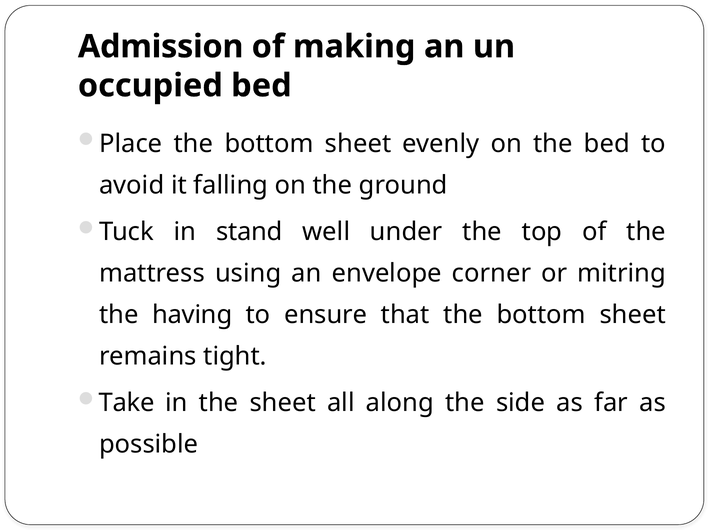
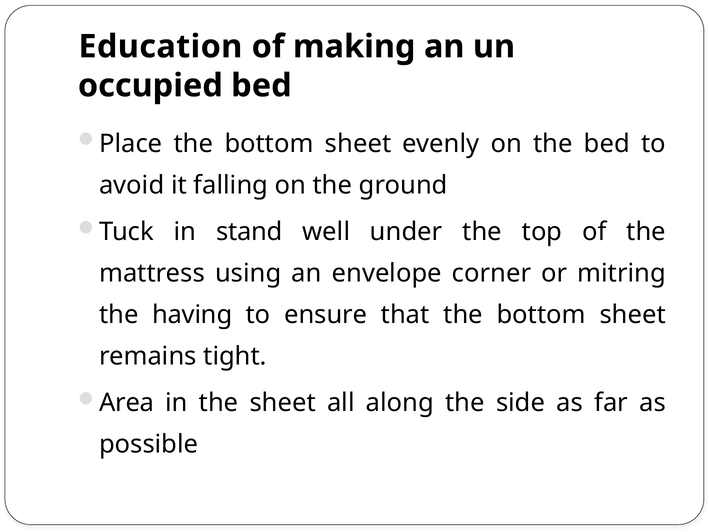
Admission: Admission -> Education (160, 47)
Take: Take -> Area (127, 403)
